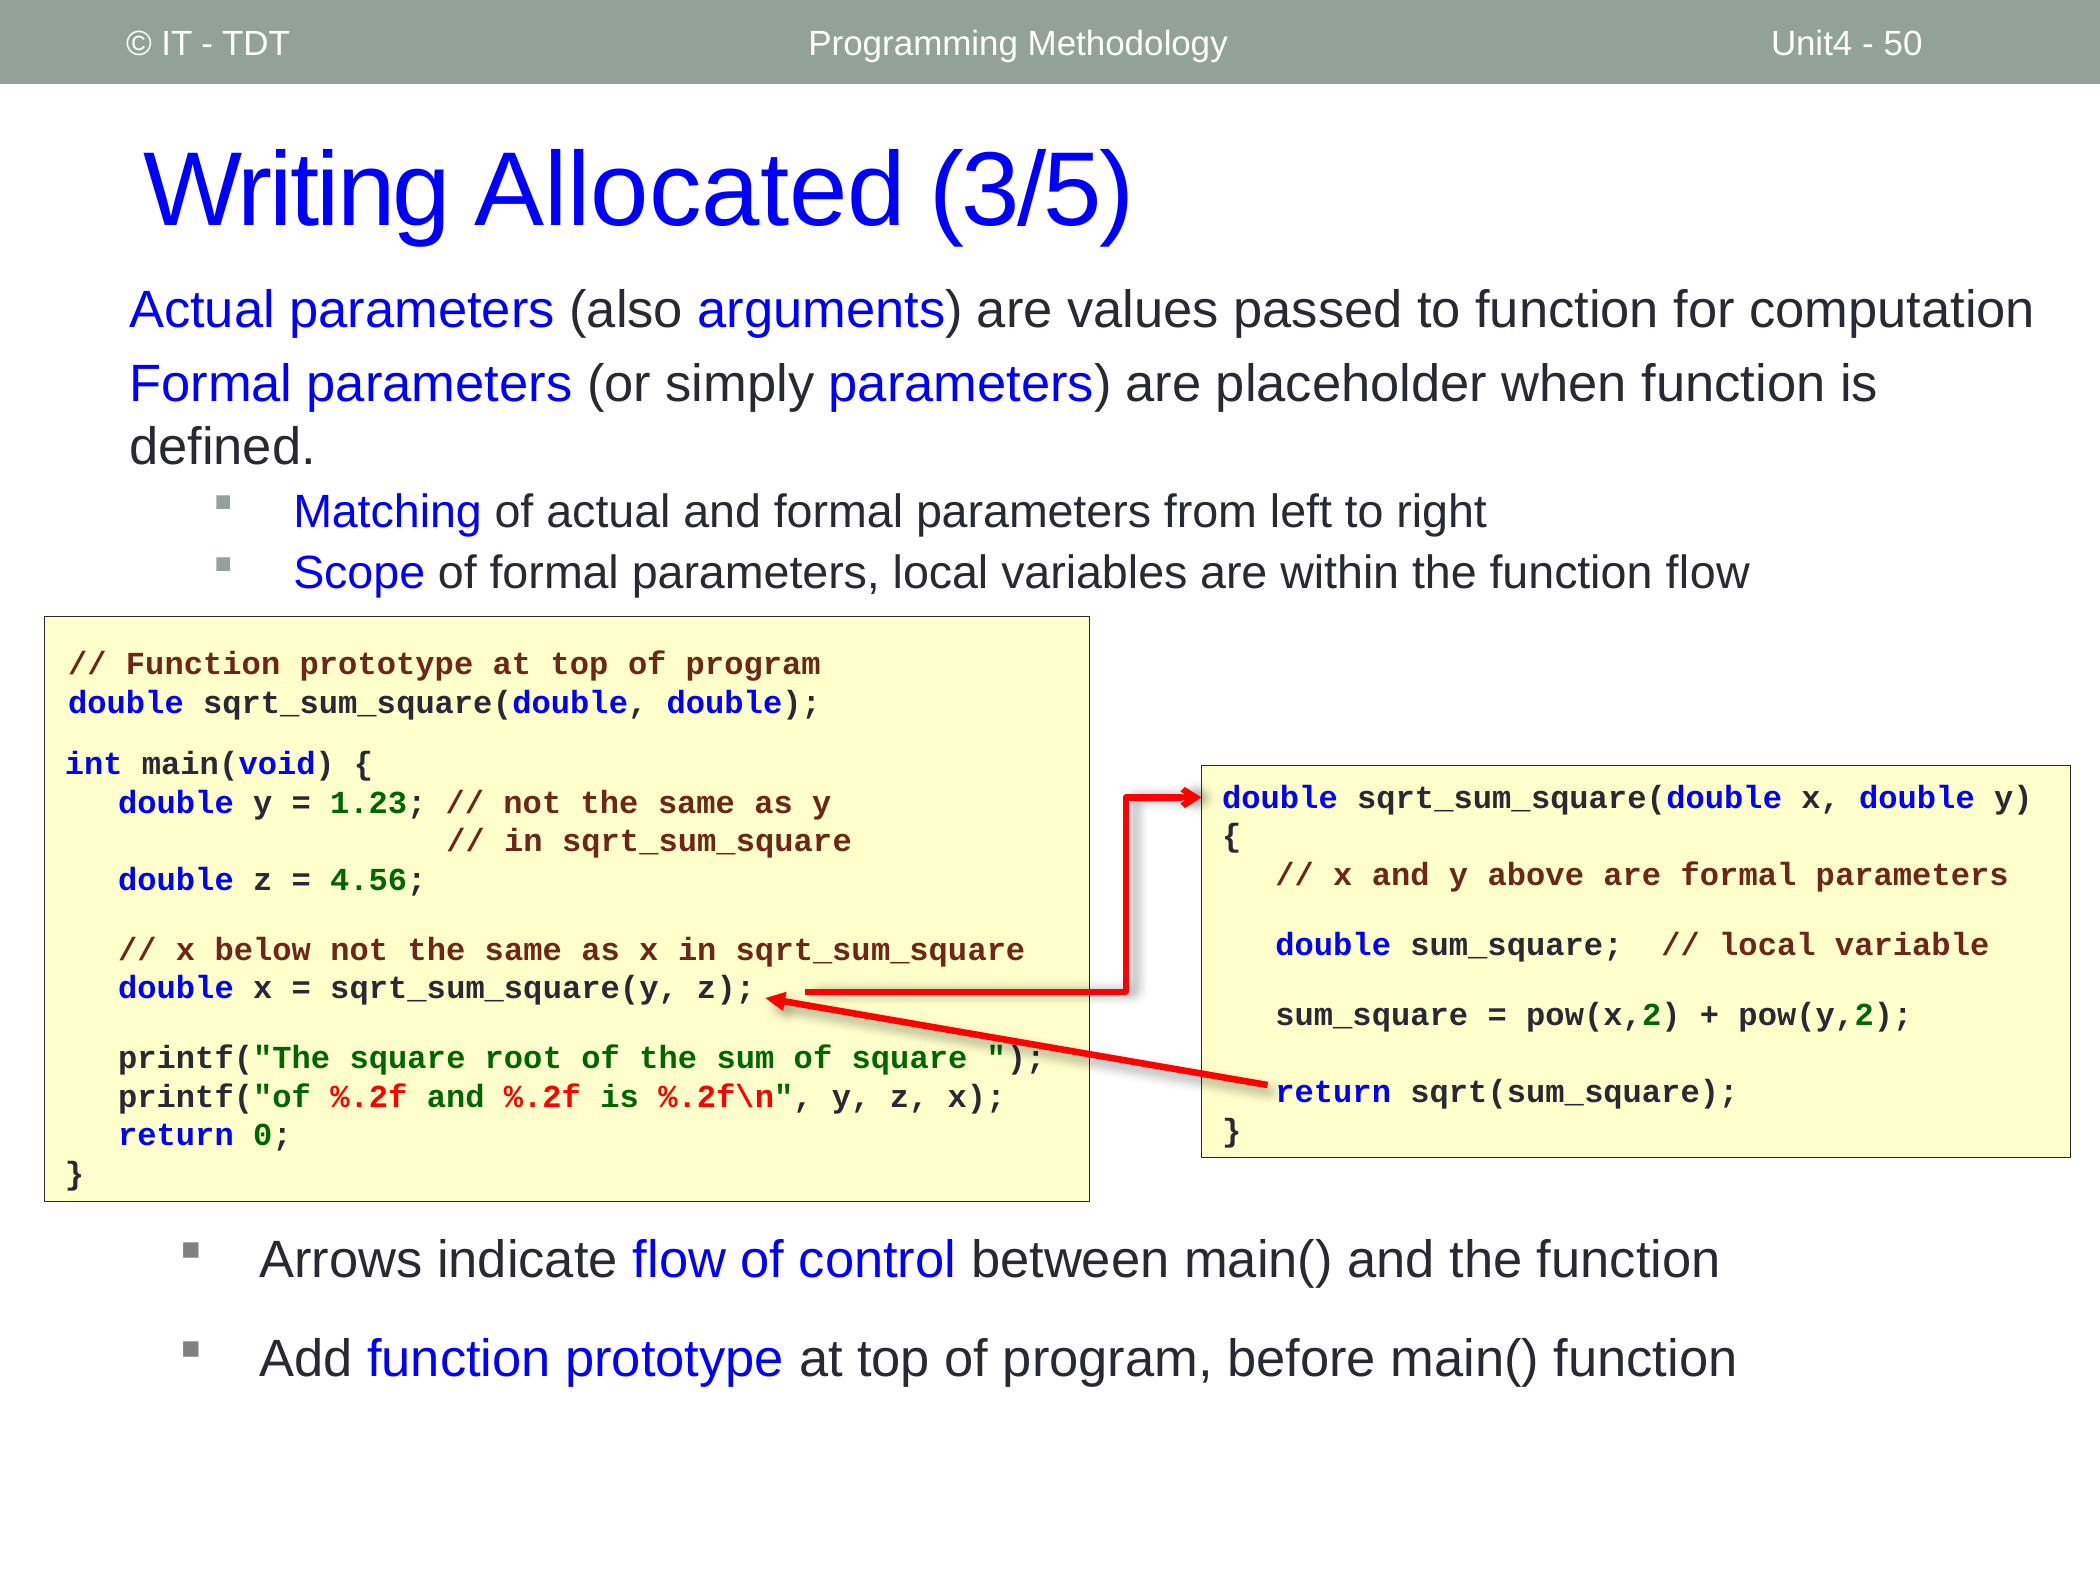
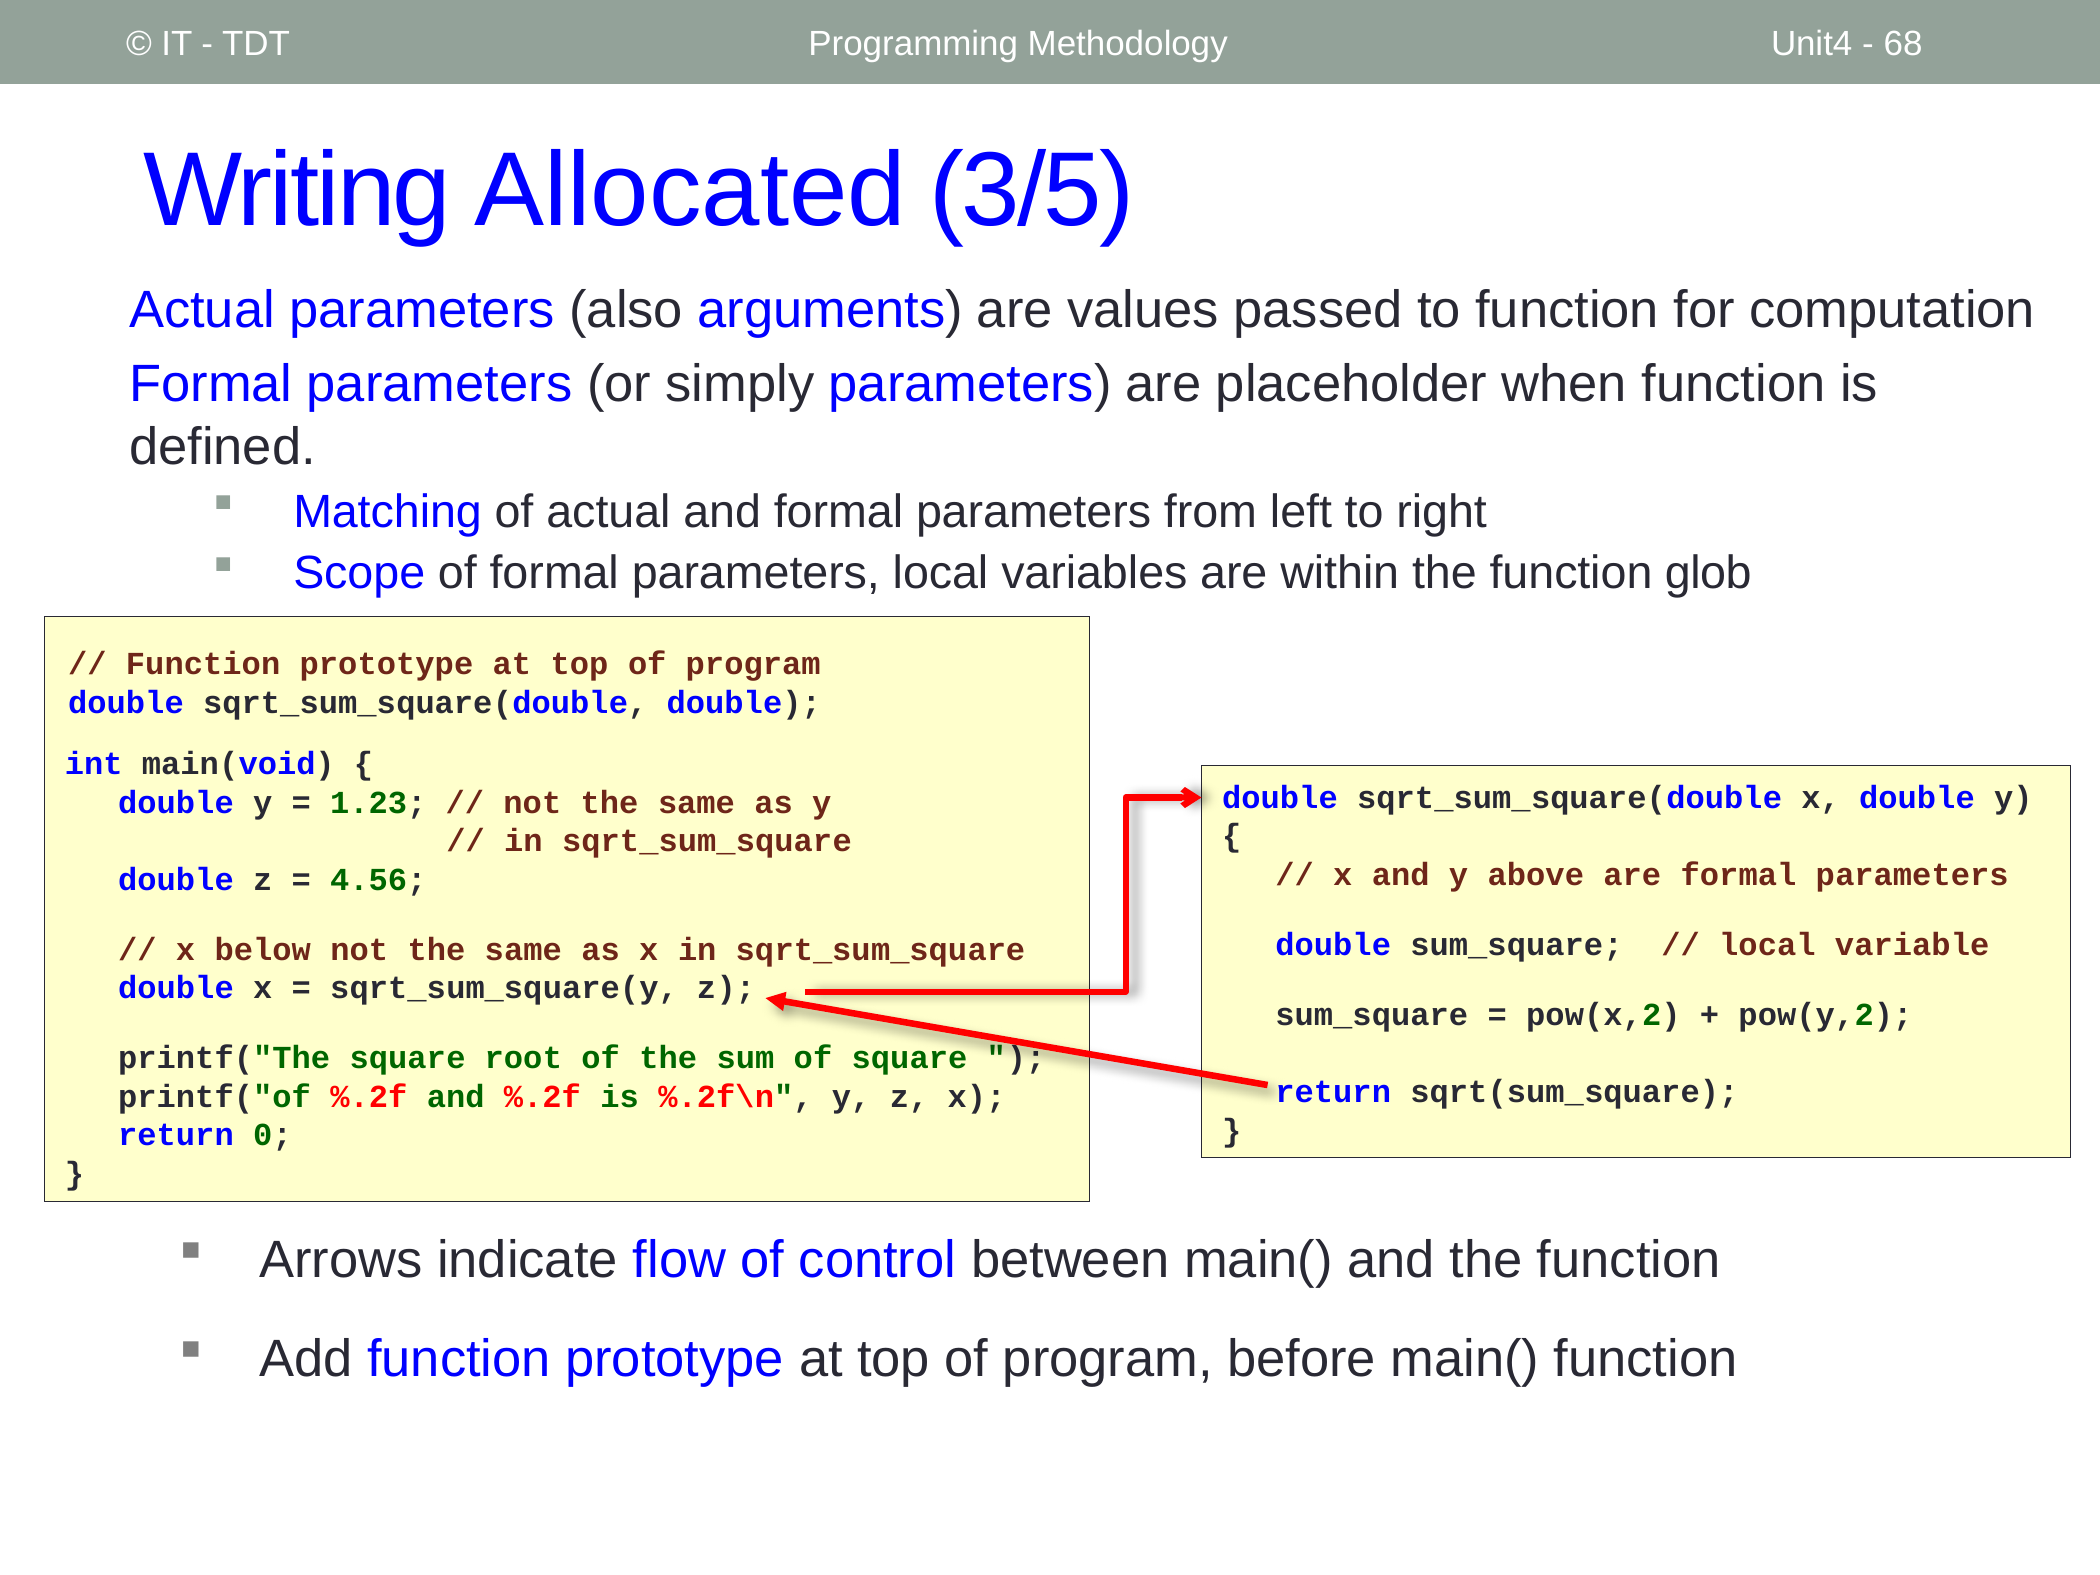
50: 50 -> 68 (1903, 44)
function flow: flow -> glob (1708, 573)
